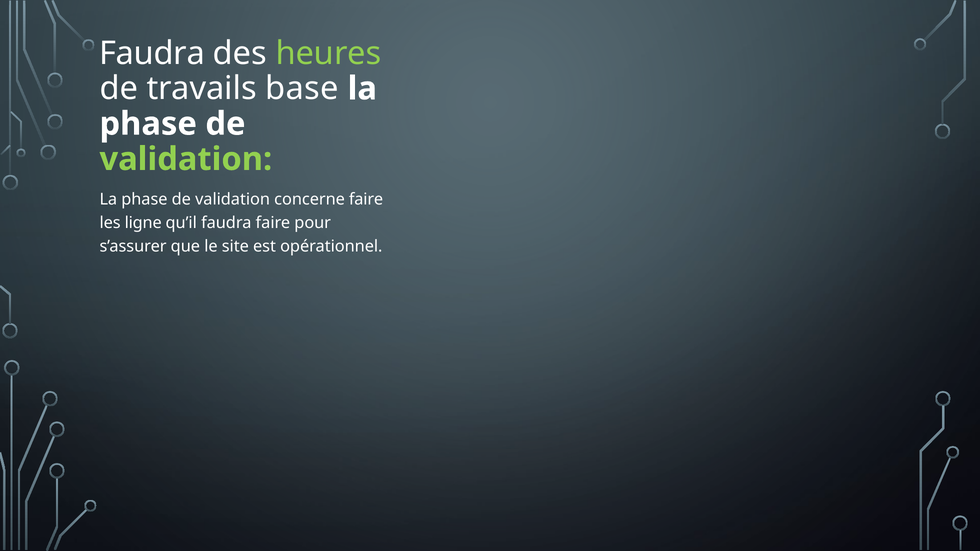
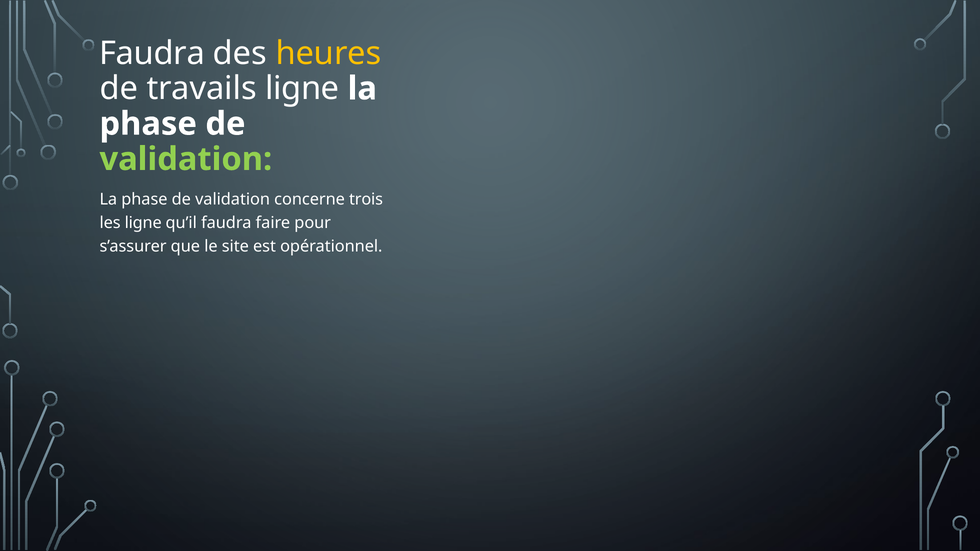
heures colour: light green -> yellow (328, 53)
travails base: base -> ligne (302, 89)
concerne faire: faire -> trois (366, 199)
